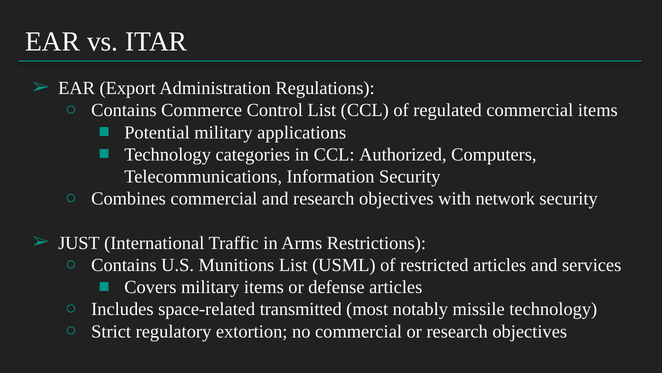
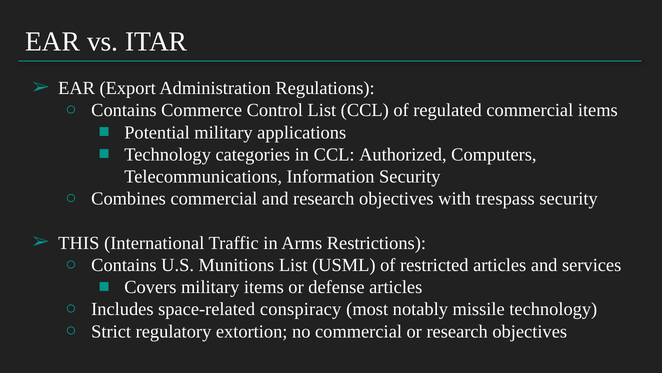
network: network -> trespass (505, 198)
JUST: JUST -> THIS (79, 243)
transmitted: transmitted -> conspiracy (301, 309)
